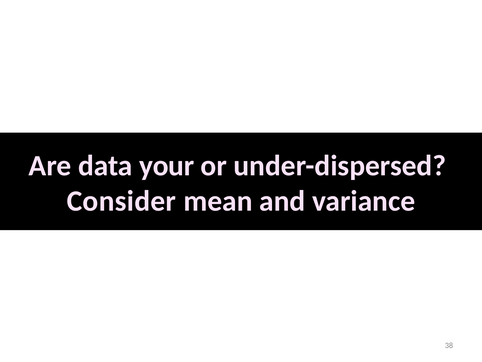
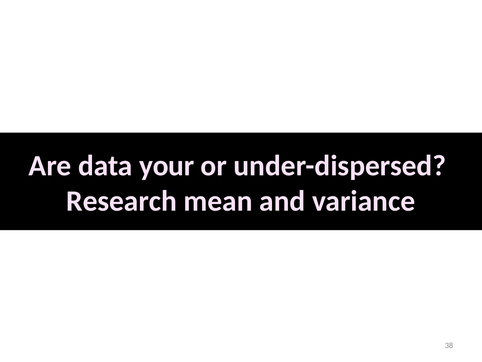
Consider: Consider -> Research (122, 201)
